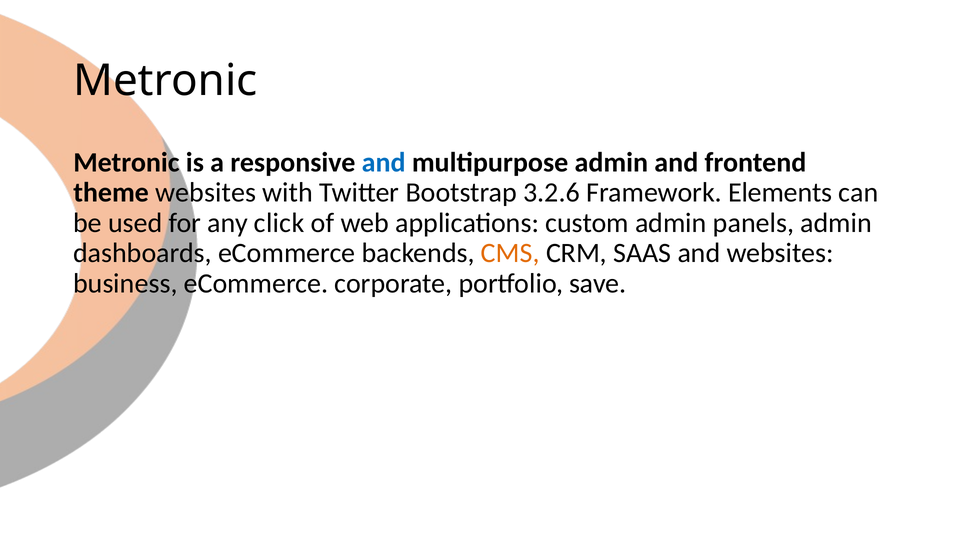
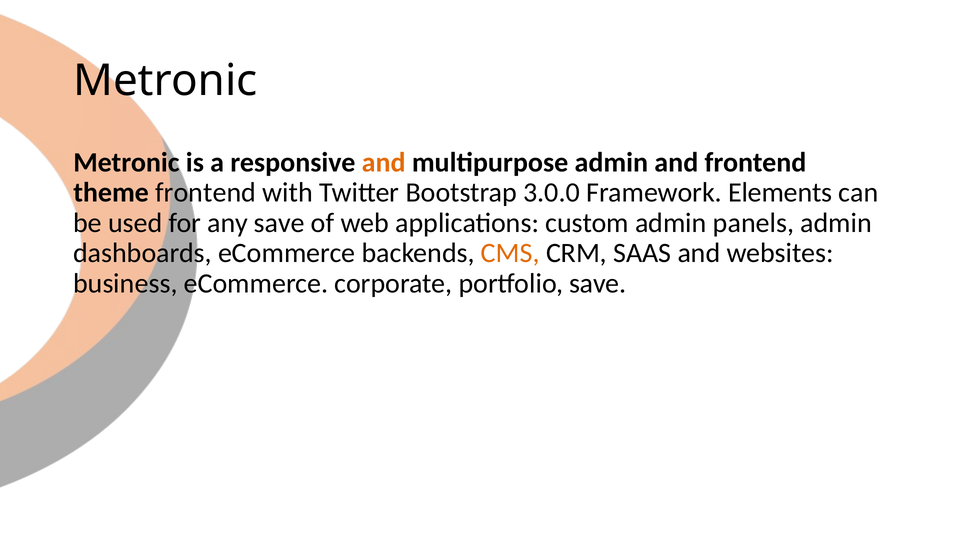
and colour: blue -> orange (384, 162)
theme websites: websites -> frontend (206, 193)
3.2.6: 3.2.6 -> 3.0.0 (552, 193)
any click: click -> save (279, 223)
